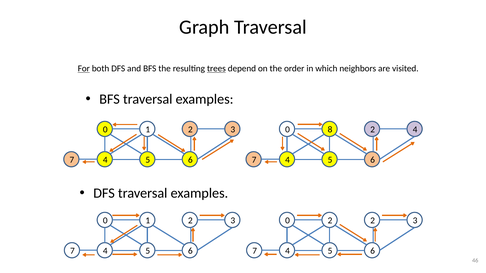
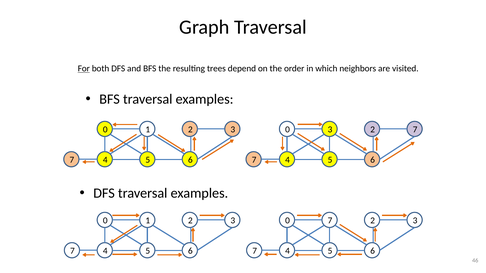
trees underline: present -> none (216, 69)
0 8: 8 -> 3 (330, 130)
4: 4 -> 7 (415, 130)
0 2: 2 -> 7 (330, 221)
